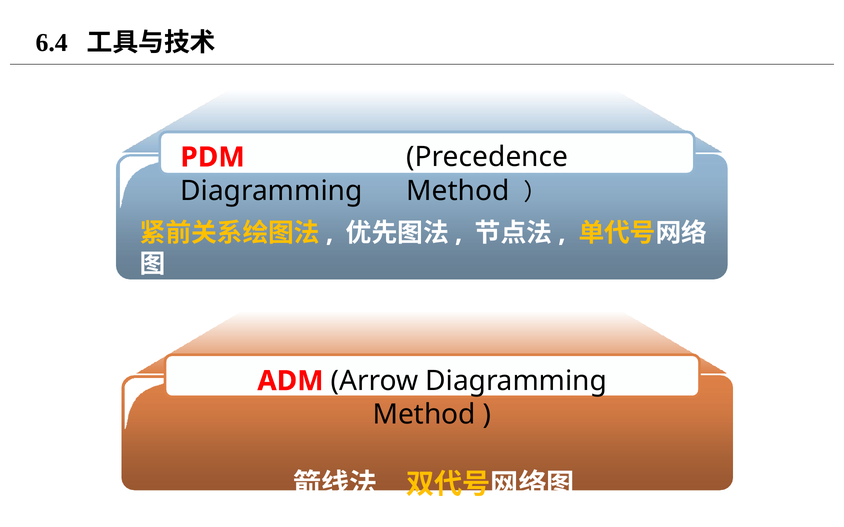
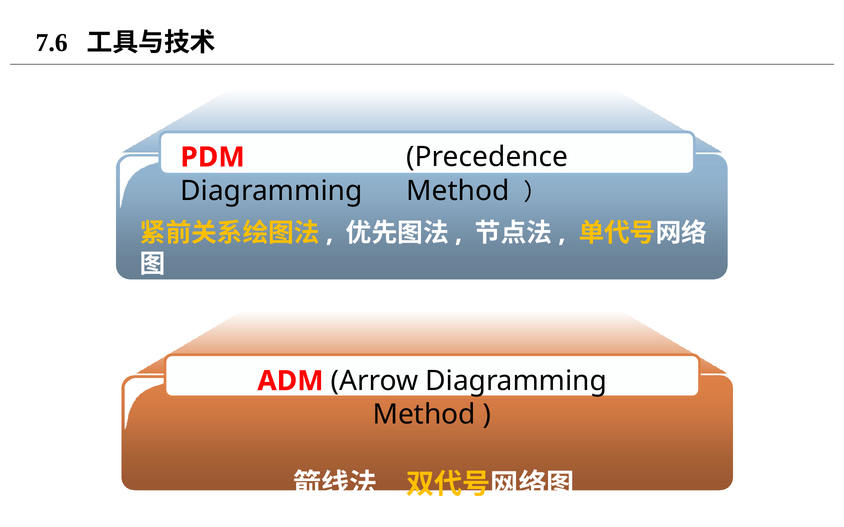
6.4: 6.4 -> 7.6 (52, 43)
